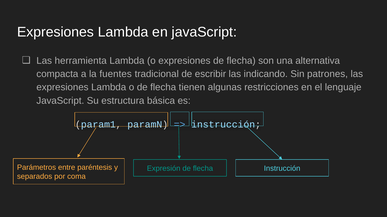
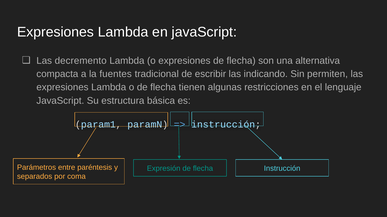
herramienta: herramienta -> decremento (81, 61)
patrones: patrones -> permiten (328, 74)
